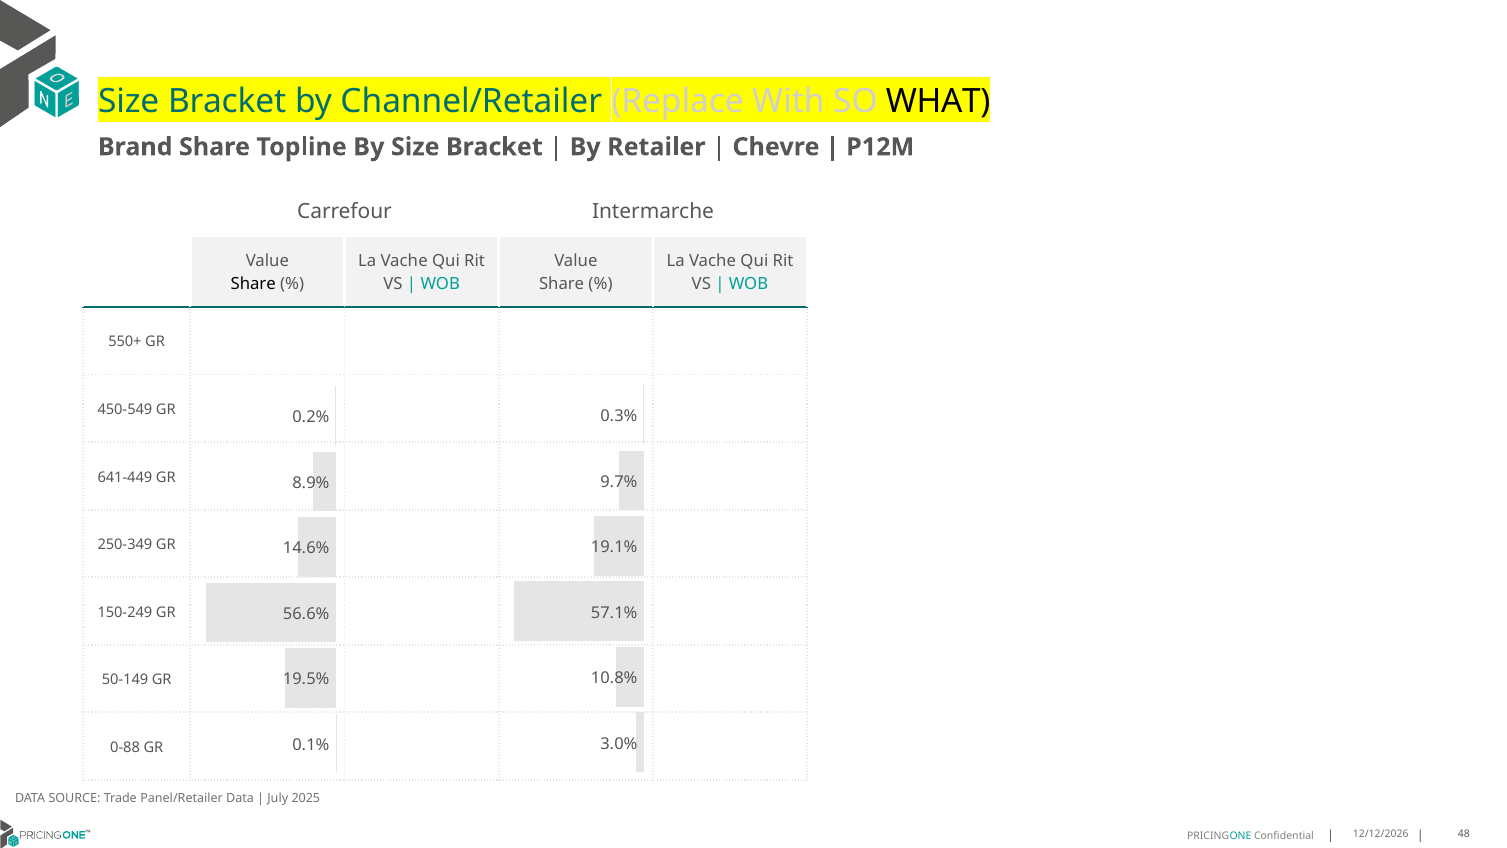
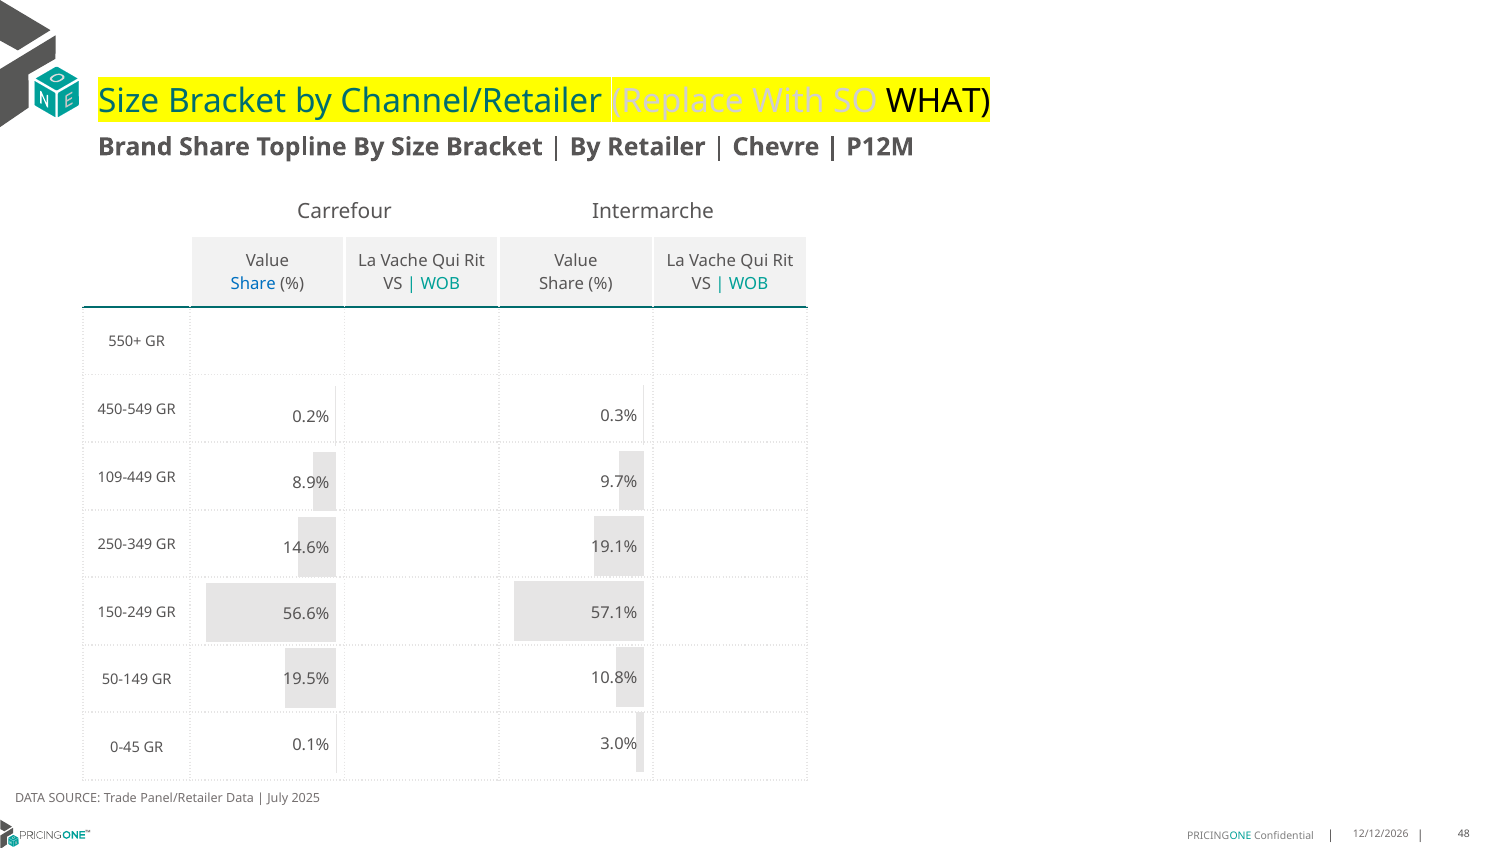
Share colour: black -> blue (253, 284)
641-449: 641-449 -> 109-449 (125, 477)
0-88: 0-88 -> 0-45 (125, 747)
